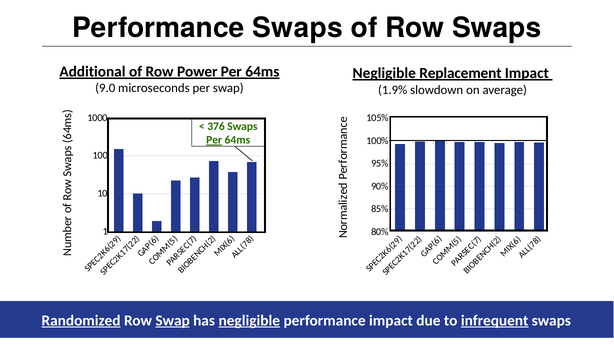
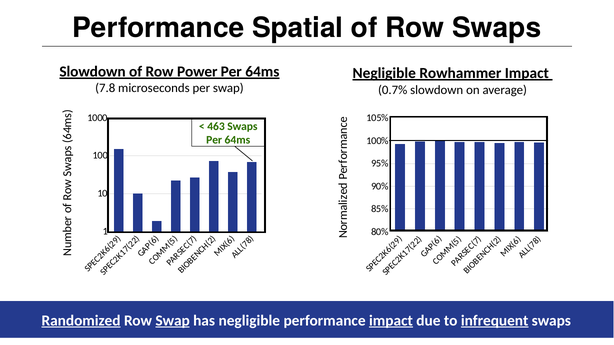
Performance Swaps: Swaps -> Spatial (298, 28)
Additional: Additional -> Slowdown (93, 72)
Replacement: Replacement -> Rowhammer (460, 73)
9.0: 9.0 -> 7.8 (105, 88)
1.9%: 1.9% -> 0.7% (393, 90)
376: 376 -> 463 (216, 126)
Per underline: present -> none (214, 140)
negligible underline: present -> none (249, 321)
impact underline: none -> present (391, 321)
